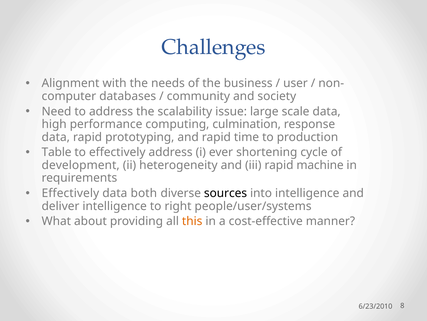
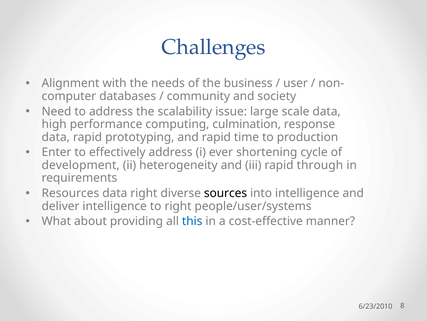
Table: Table -> Enter (57, 152)
machine: machine -> through (320, 165)
Effectively: Effectively -> Resources (70, 193)
data both: both -> right (144, 193)
this colour: orange -> blue (192, 221)
